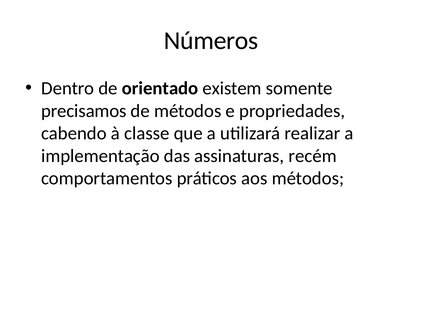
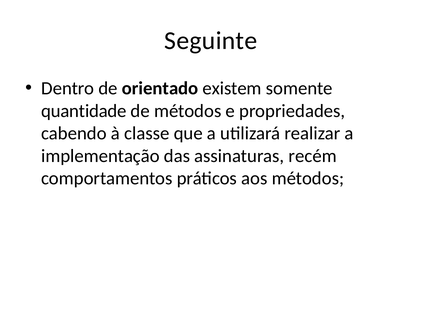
Números: Números -> Seguinte (211, 41)
precisamos: precisamos -> quantidade (84, 111)
